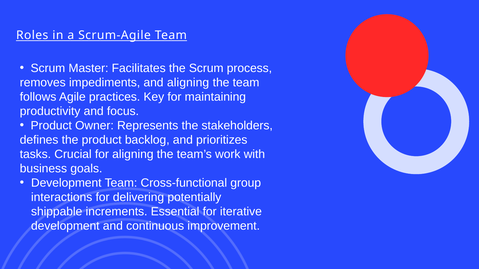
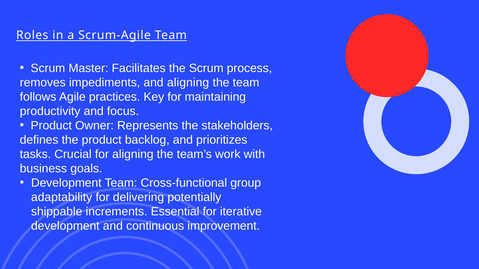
interactions: interactions -> adaptability (62, 197)
